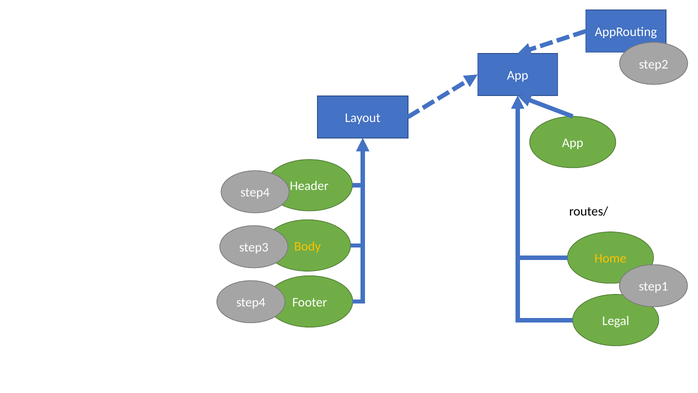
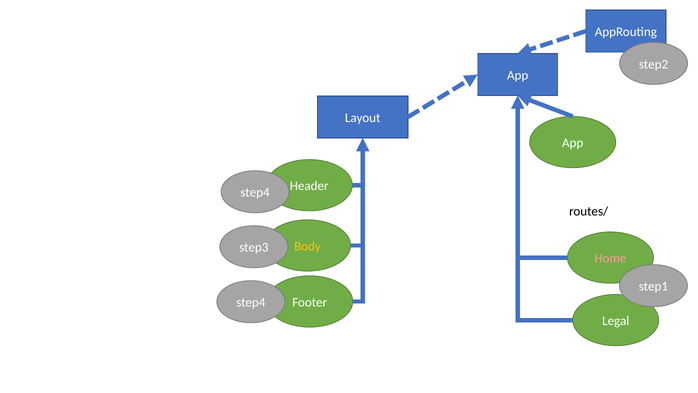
Home colour: yellow -> pink (610, 258)
